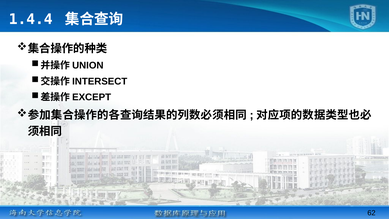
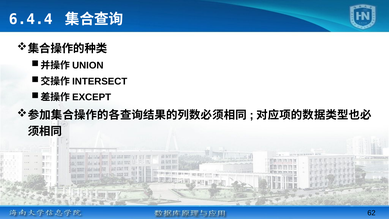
1.4.4: 1.4.4 -> 6.4.4 (31, 19)
